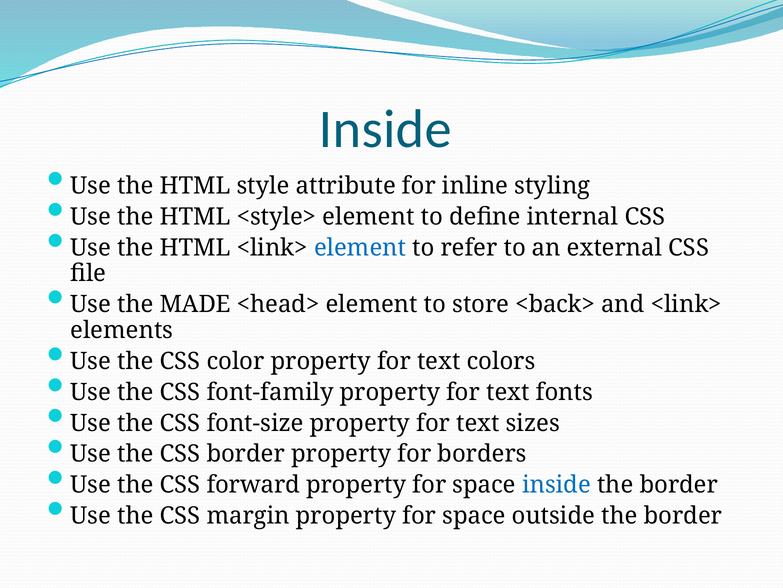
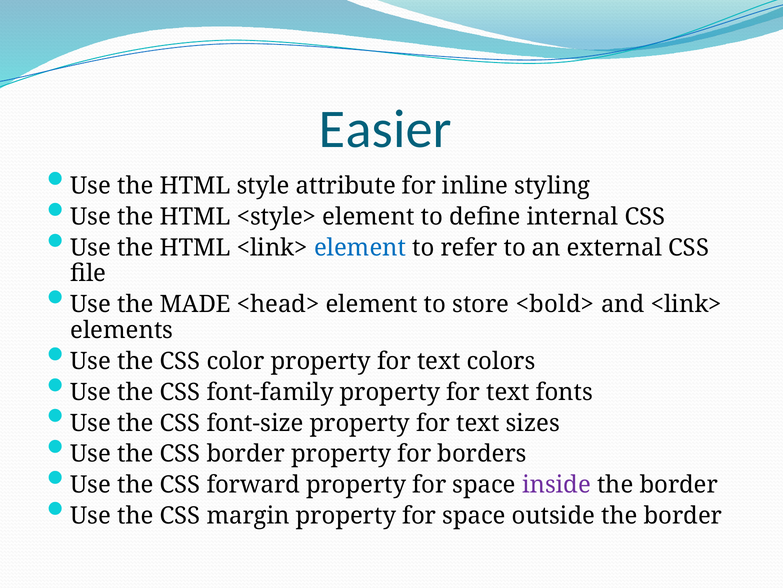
Inside: Inside -> Easier (385, 129)
<back>: <back> -> <bold> (555, 304)
inside colour: blue -> purple (556, 484)
